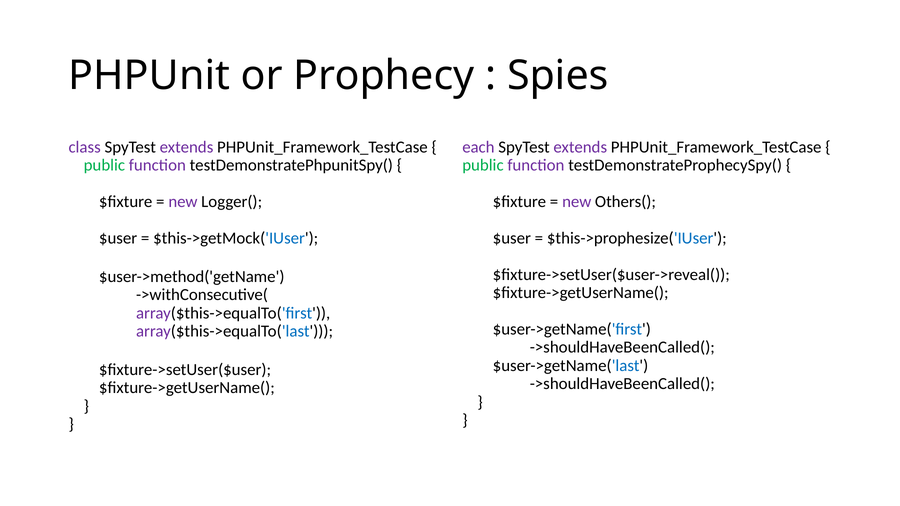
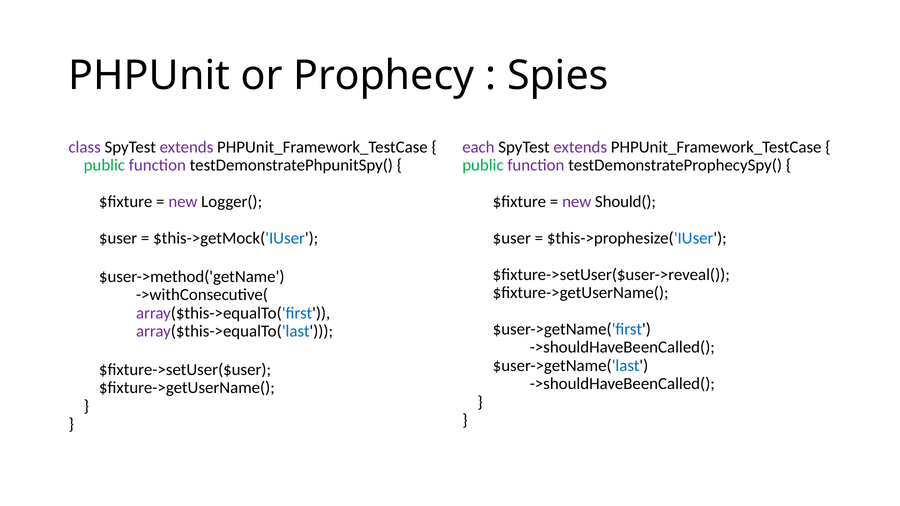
Others(: Others( -> Should( (625, 202)
